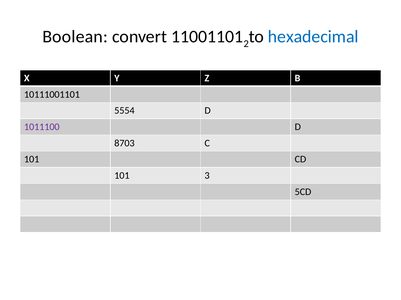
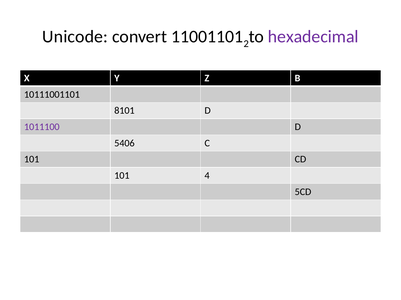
Boolean: Boolean -> Unicode (75, 37)
hexadecimal colour: blue -> purple (313, 37)
5554: 5554 -> 8101 (124, 111)
8703: 8703 -> 5406 (124, 143)
3: 3 -> 4 (207, 176)
